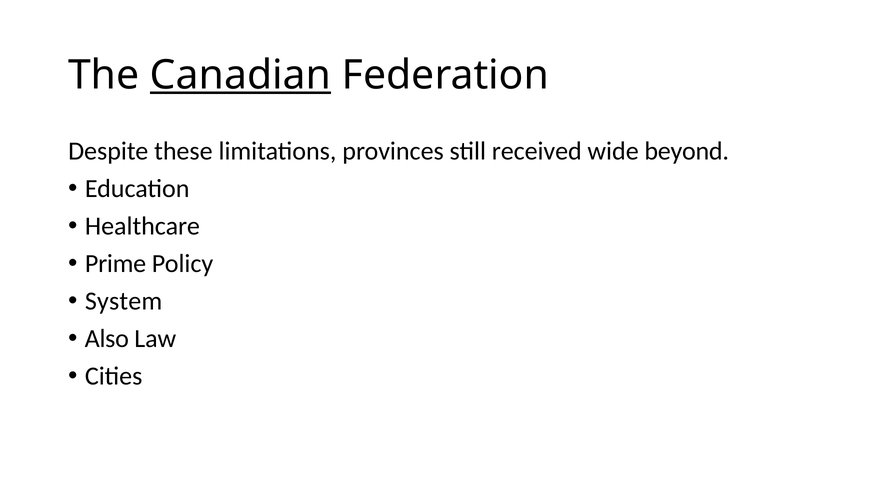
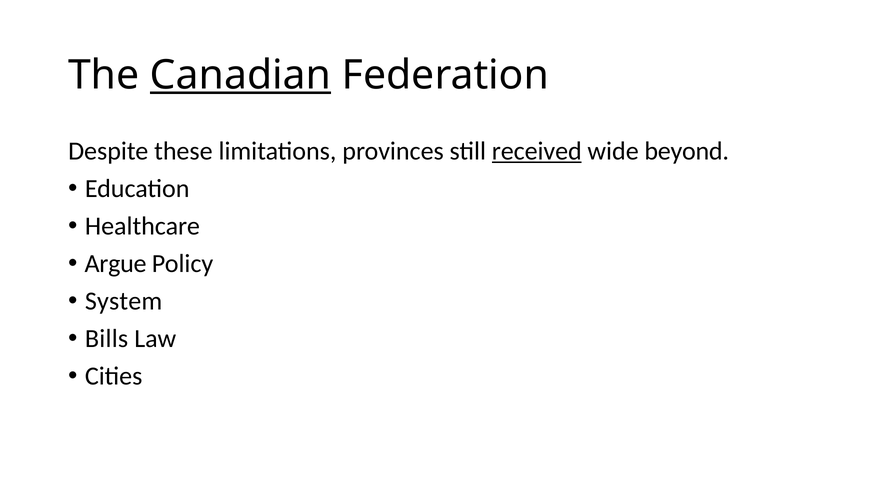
received underline: none -> present (537, 151)
Prime: Prime -> Argue (116, 264)
Also: Also -> Bills (107, 339)
